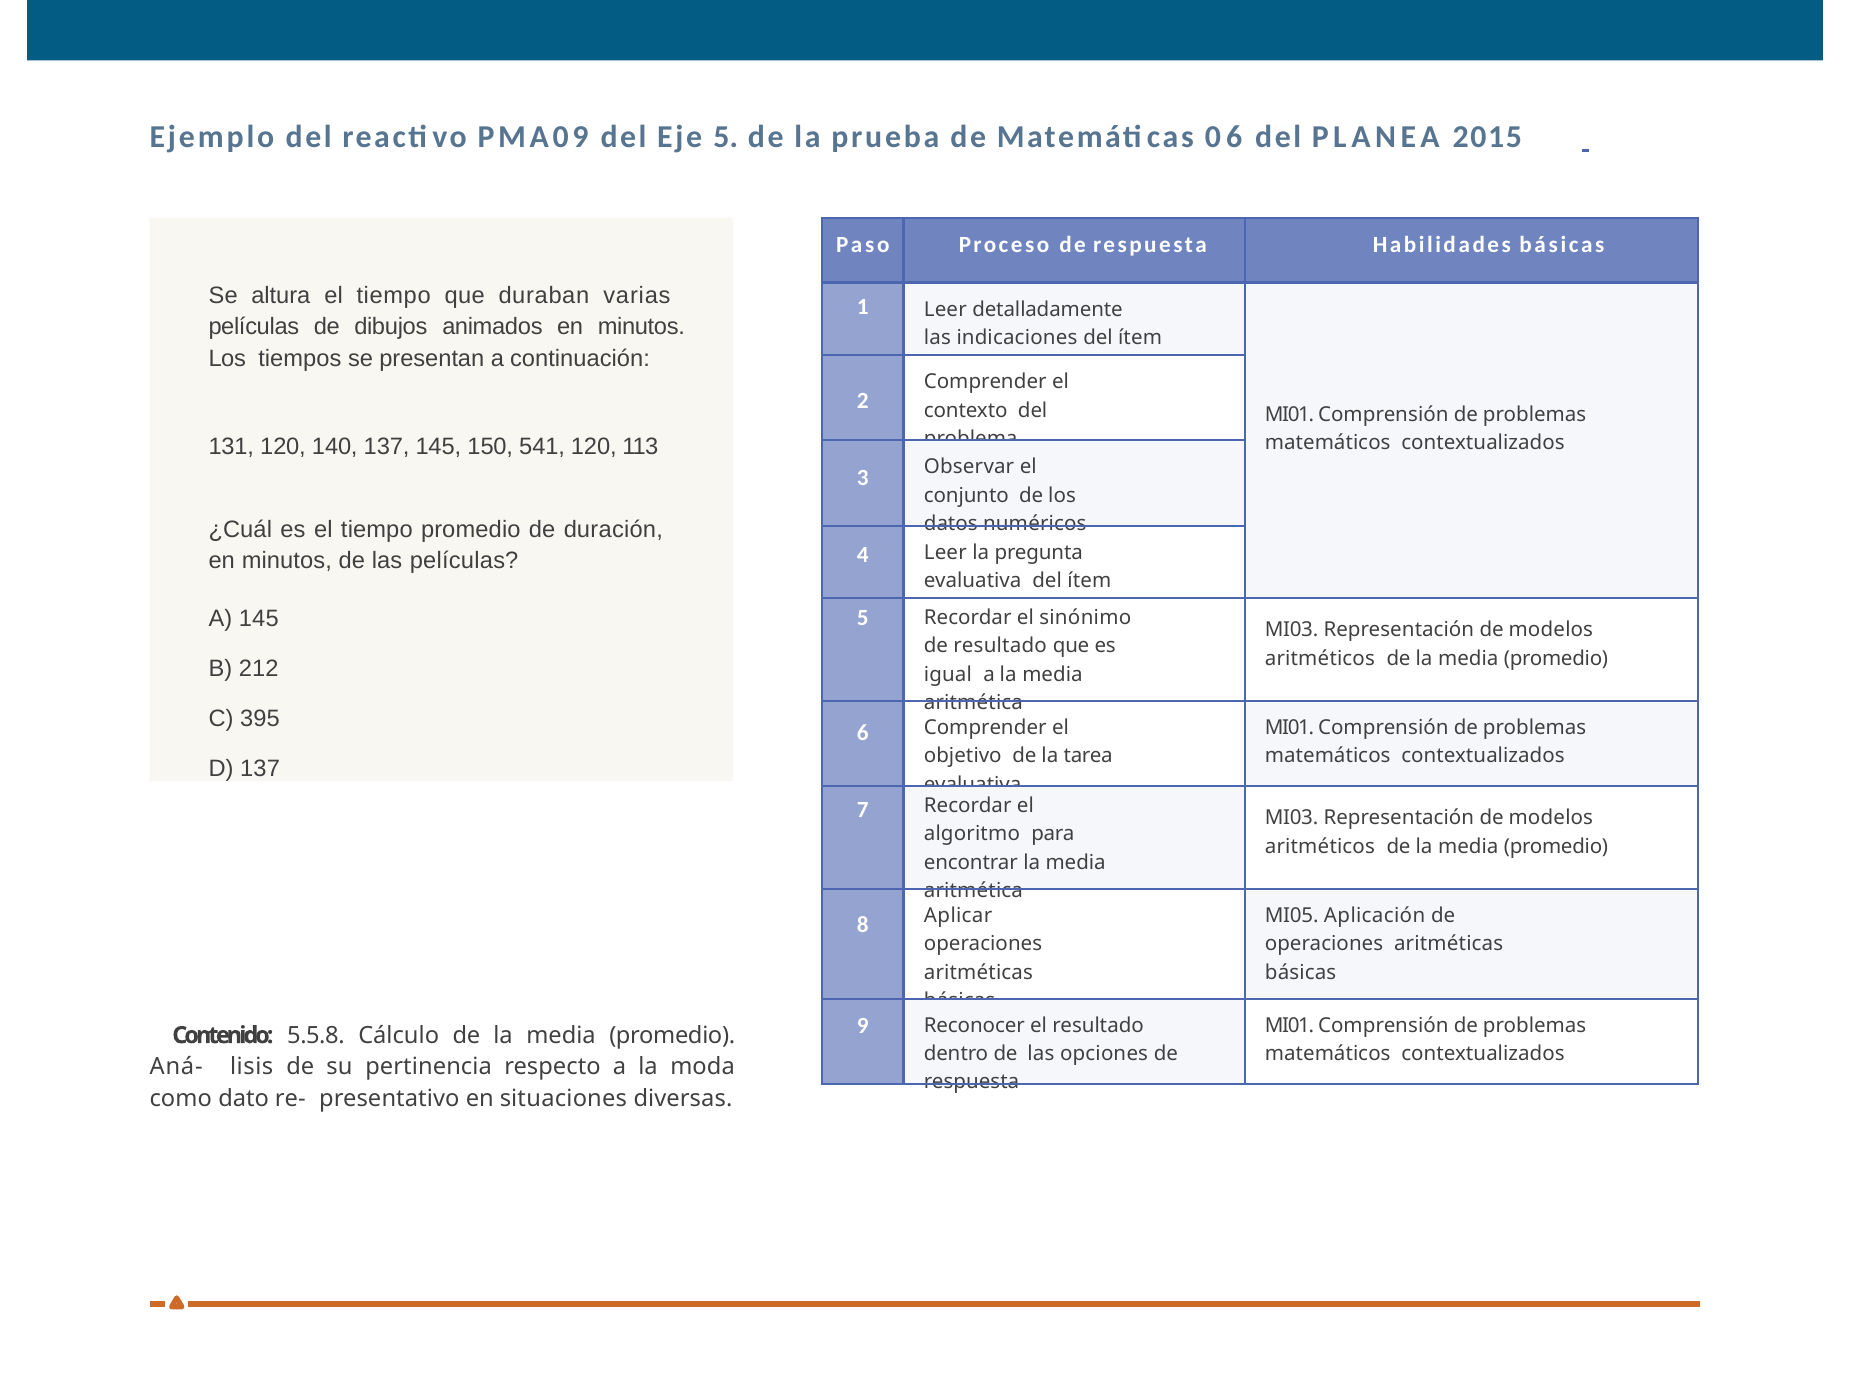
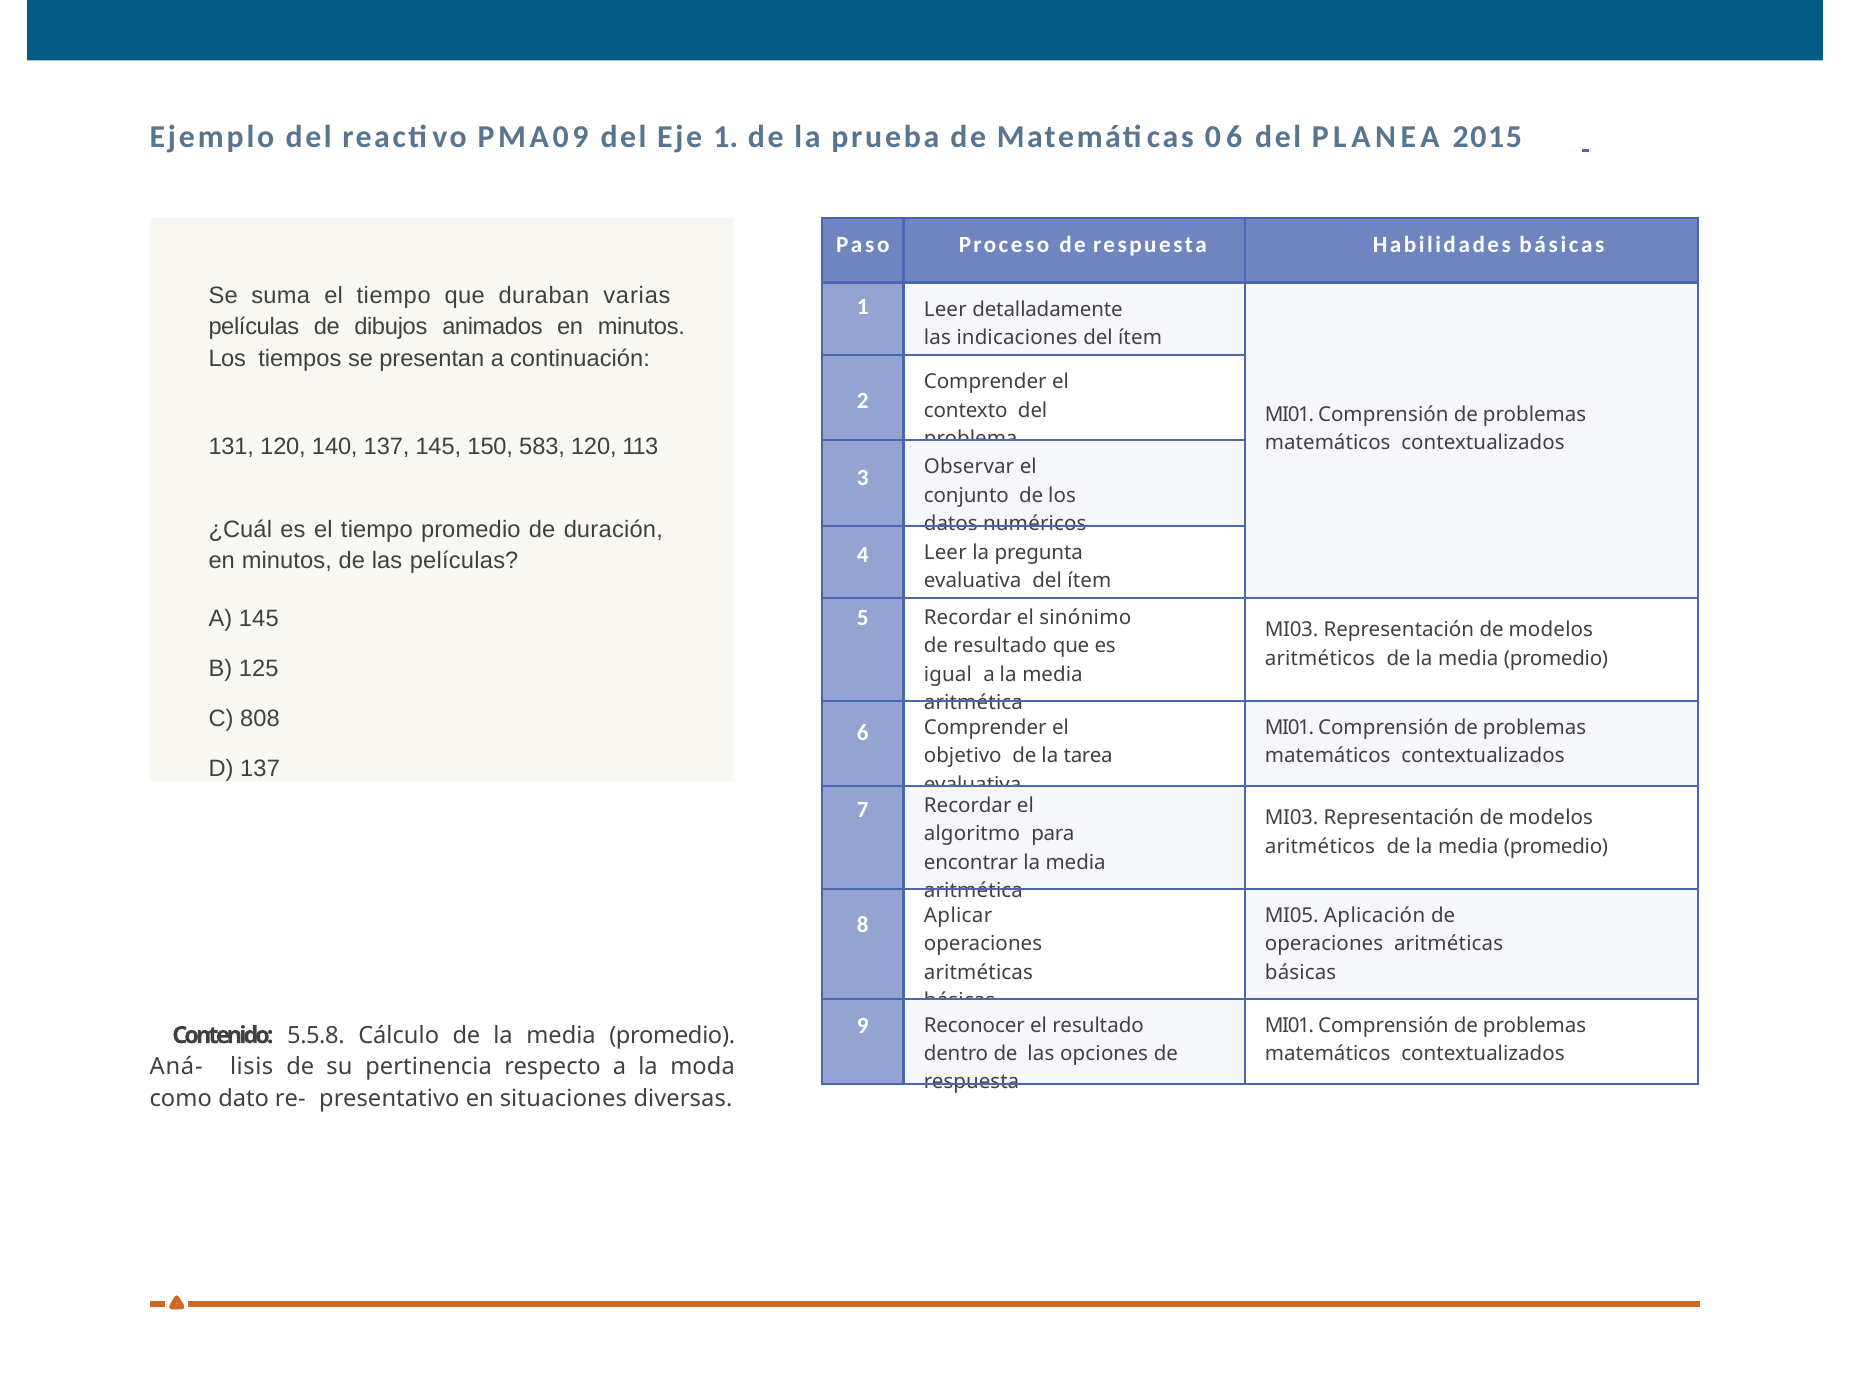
Eje 5: 5 -> 1 (726, 137)
altura: altura -> suma (281, 295)
541: 541 -> 583 (542, 447)
212: 212 -> 125 (259, 669)
395: 395 -> 808 (260, 718)
